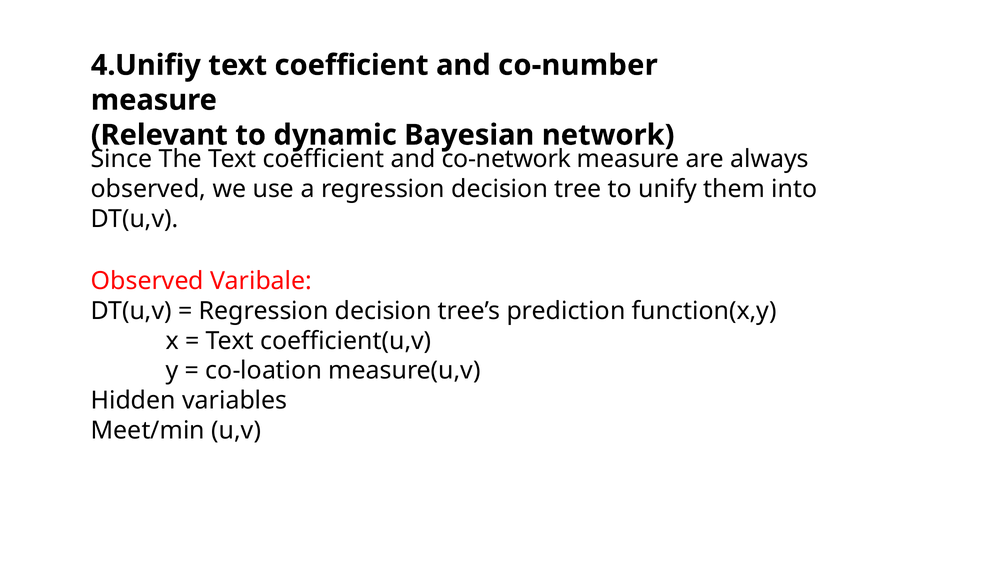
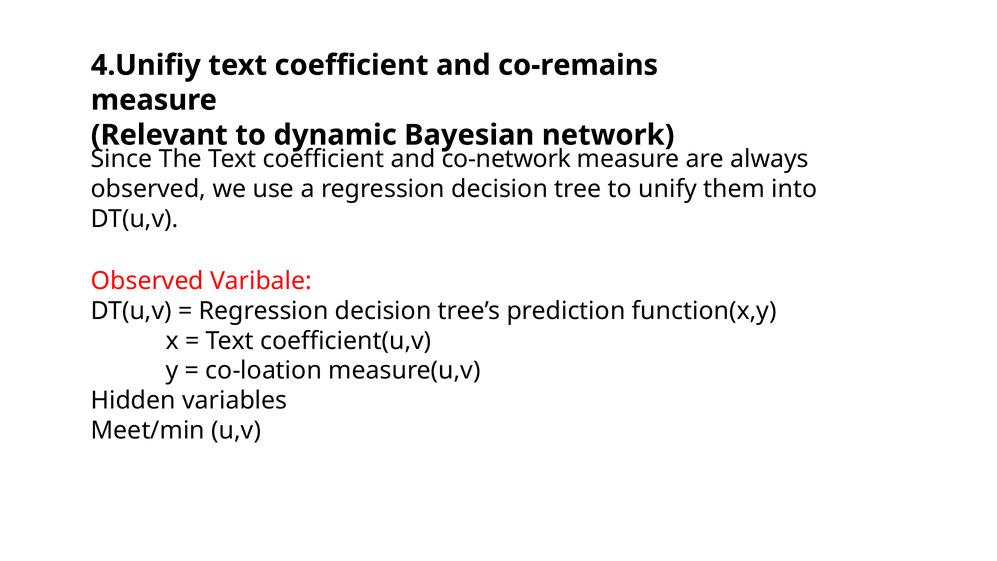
co-number: co-number -> co-remains (578, 65)
